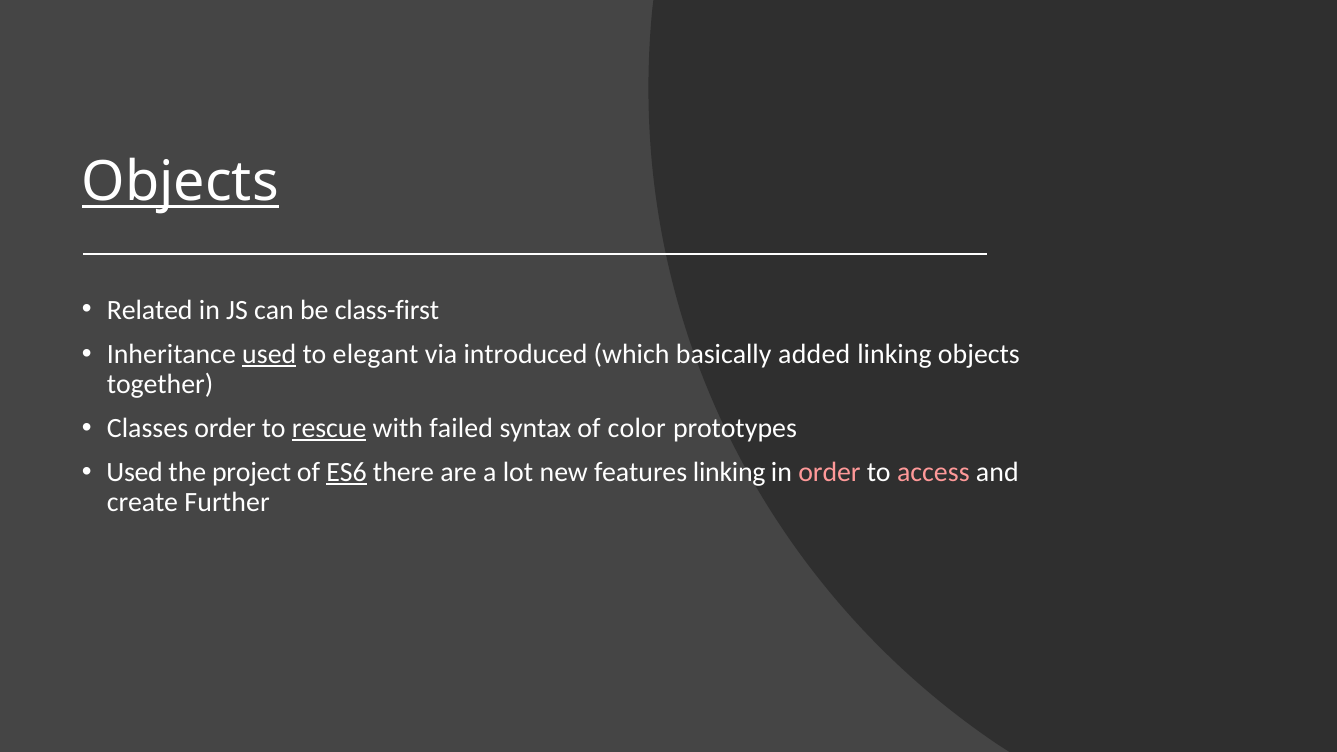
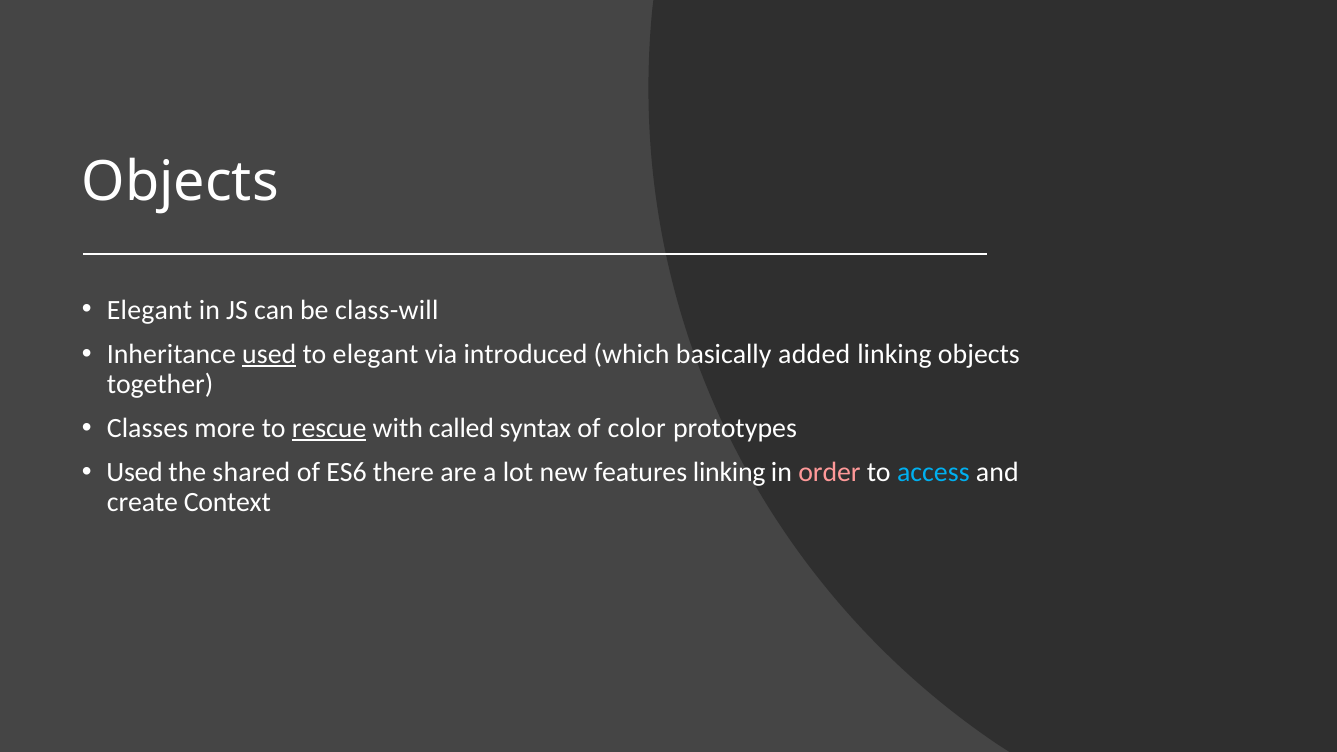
Objects underline: present -> none (180, 183)
Related: Related -> Elegant (150, 310)
class-first: class-first -> class-will (387, 310)
Classes order: order -> more (225, 428)
failed: failed -> called (461, 428)
project: project -> shared (251, 472)
ES6 underline: present -> none (346, 472)
access colour: pink -> light blue (933, 472)
Further: Further -> Context (227, 502)
